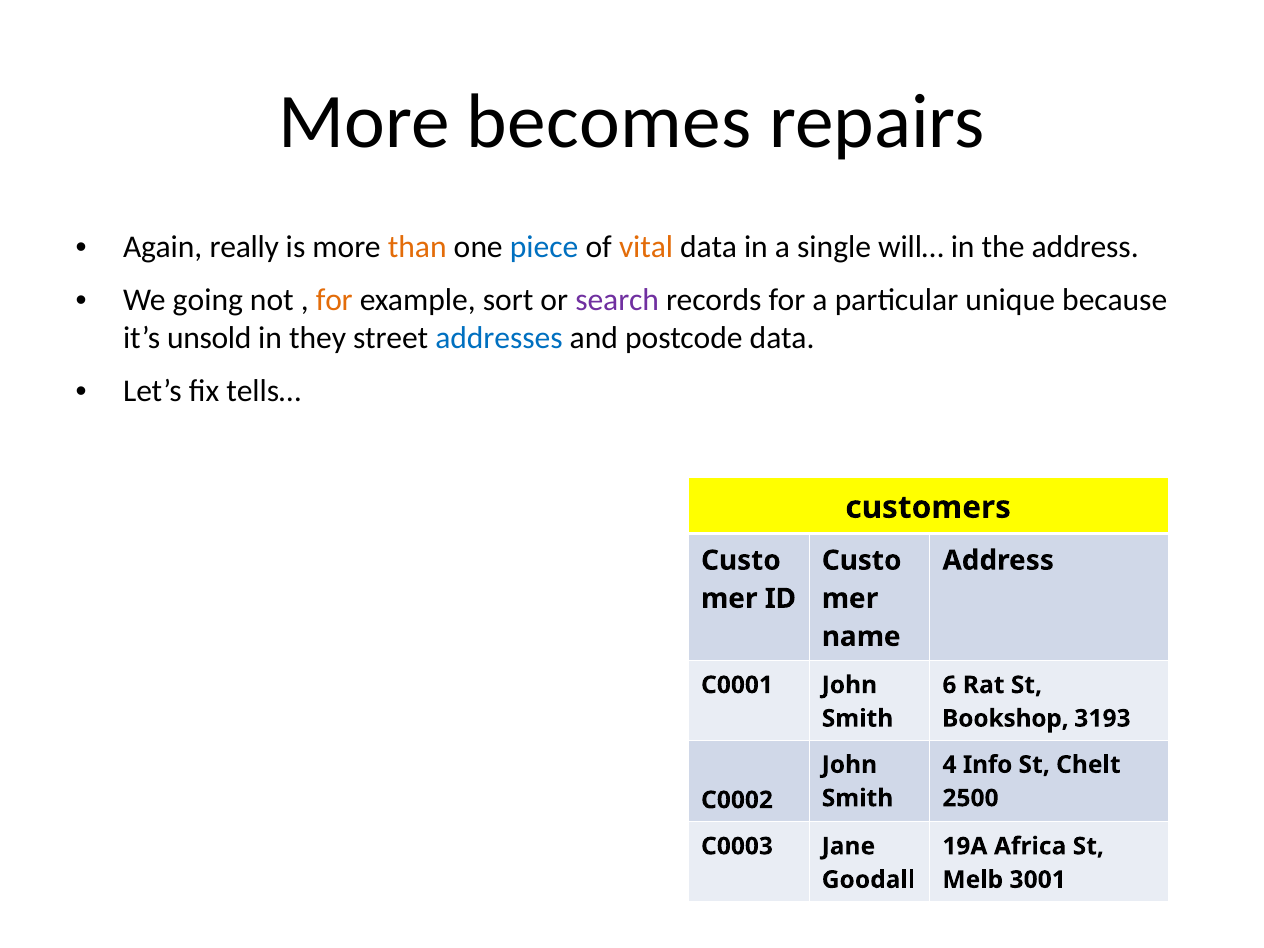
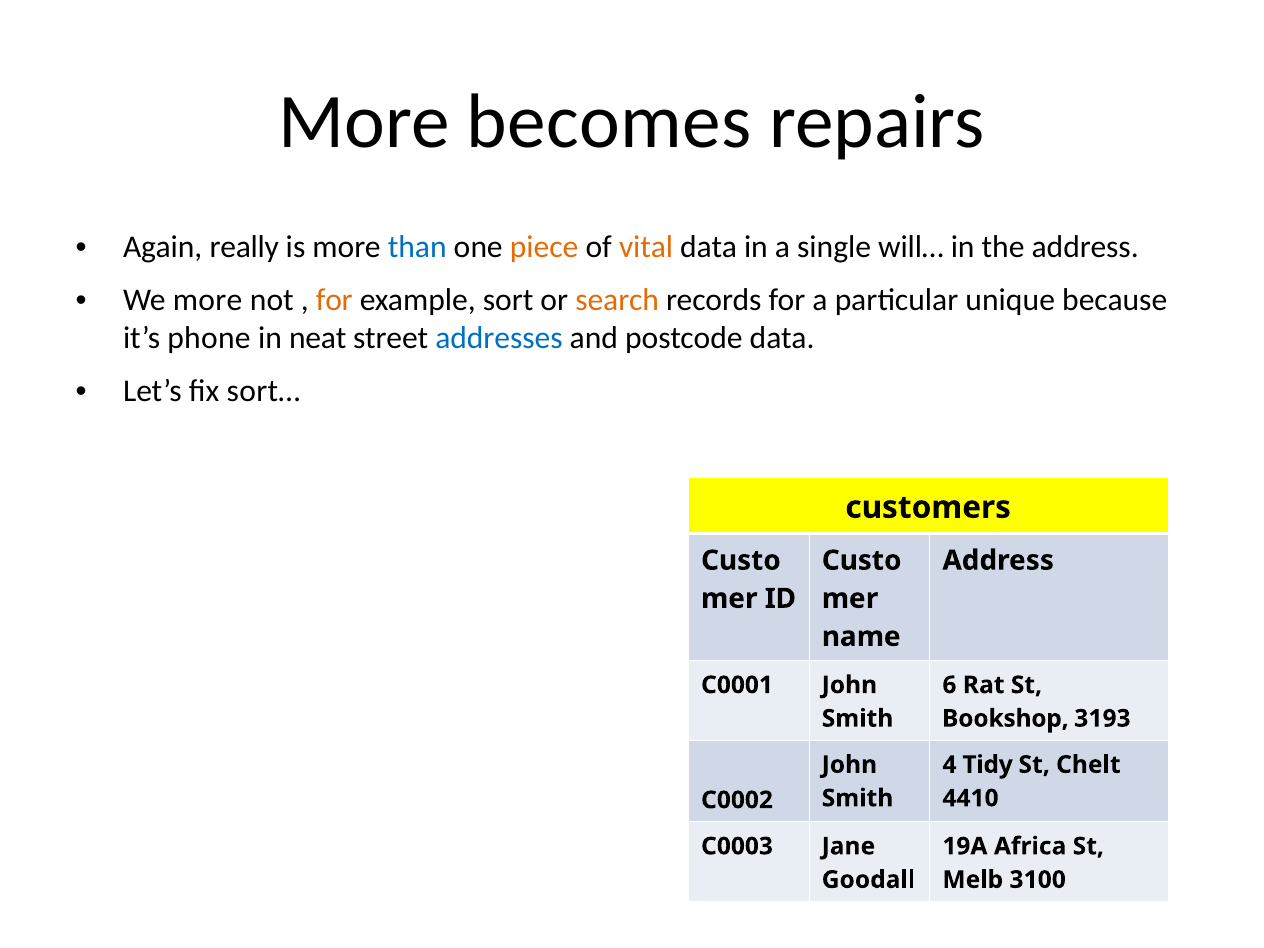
than colour: orange -> blue (417, 247)
piece colour: blue -> orange (544, 247)
We going: going -> more (208, 300)
search colour: purple -> orange (617, 300)
unsold: unsold -> phone (209, 338)
they: they -> neat (318, 338)
tells…: tells… -> sort… (263, 391)
Info: Info -> Tidy (988, 765)
2500: 2500 -> 4410 (971, 798)
3001: 3001 -> 3100 (1038, 880)
